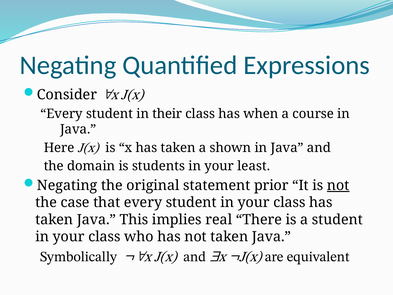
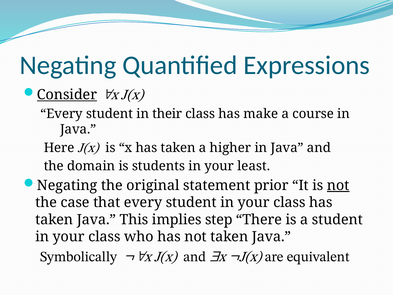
Consider underline: none -> present (67, 95)
when: when -> make (261, 114)
shown: shown -> higher (230, 148)
real: real -> step (219, 219)
